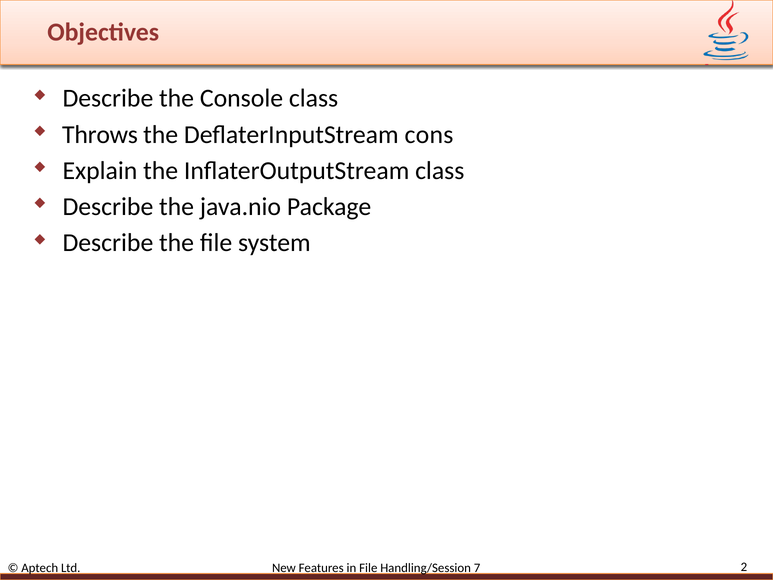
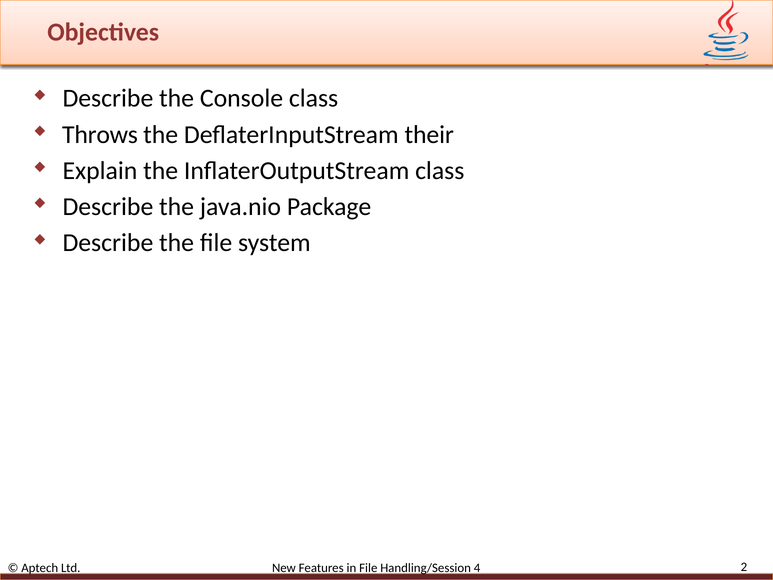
cons: cons -> their (429, 134)
7: 7 -> 4 (477, 568)
